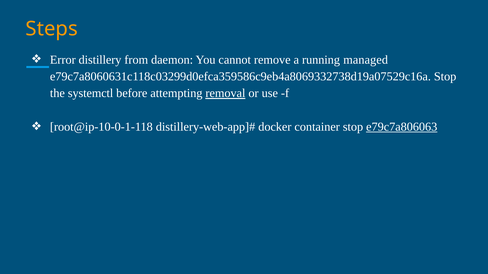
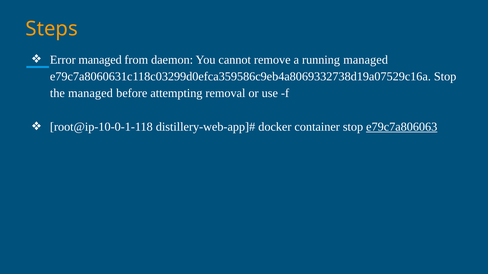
Error distillery: distillery -> managed (100, 60)
the systemctl: systemctl -> managed (90, 93)
removal underline: present -> none (225, 93)
